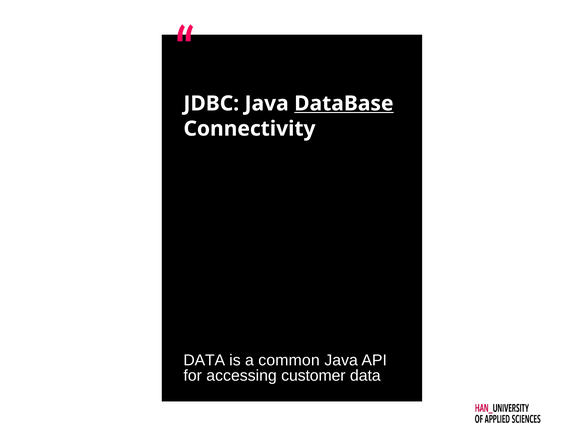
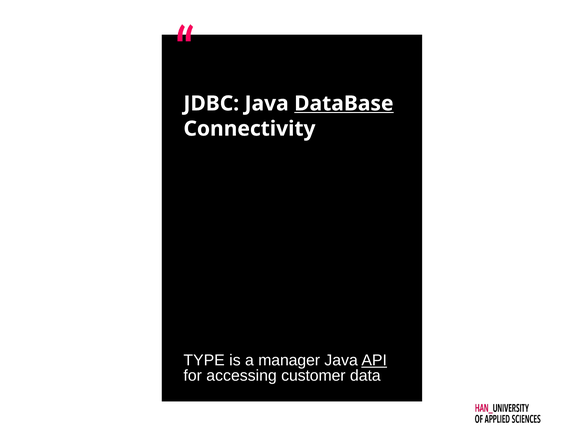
DATA: DATA -> TYPE (204, 360)
common: common -> manager (289, 360)
API underline: none -> present (374, 360)
